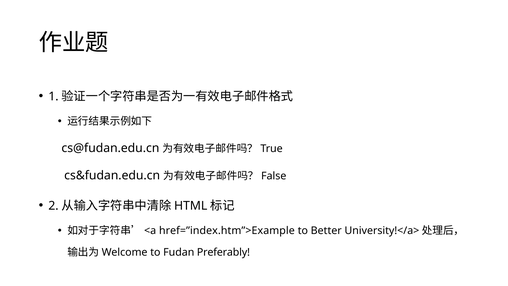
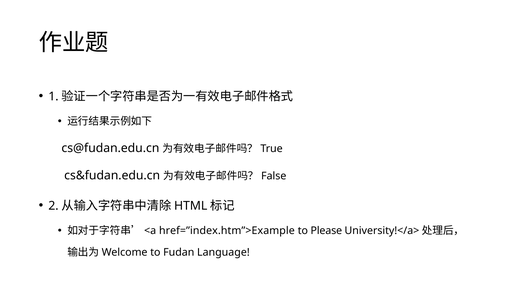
Better: Better -> Please (326, 231)
Preferably: Preferably -> Language (223, 252)
